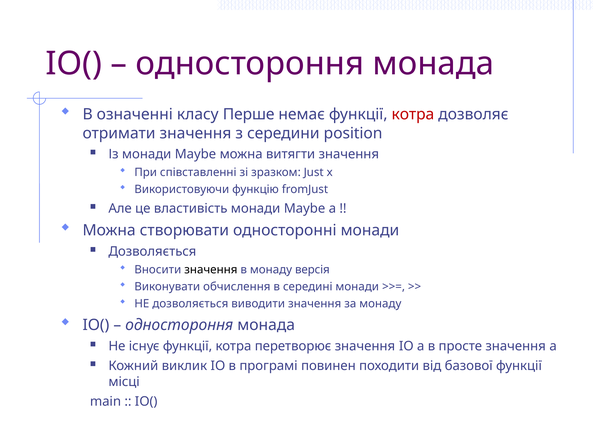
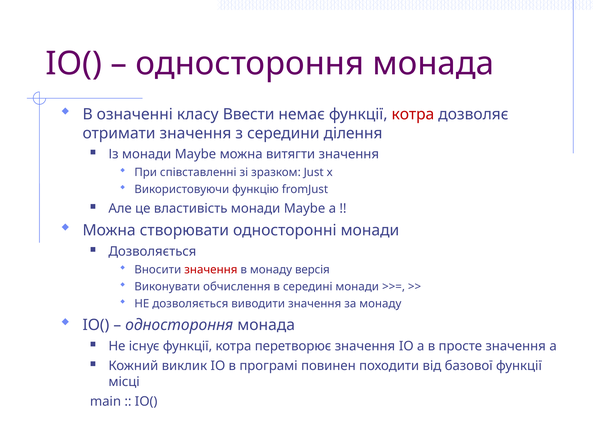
Перше: Перше -> Ввести (249, 114)
position: position -> ділення (353, 133)
значення colour: black -> red (211, 269)
